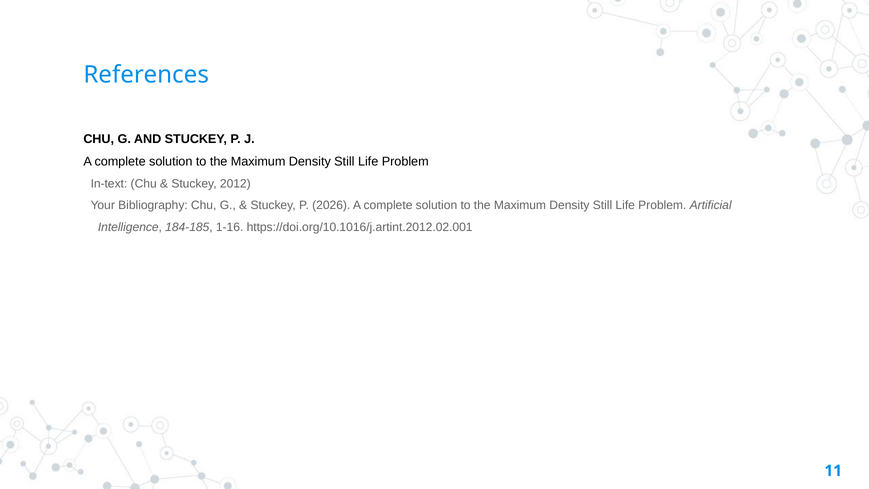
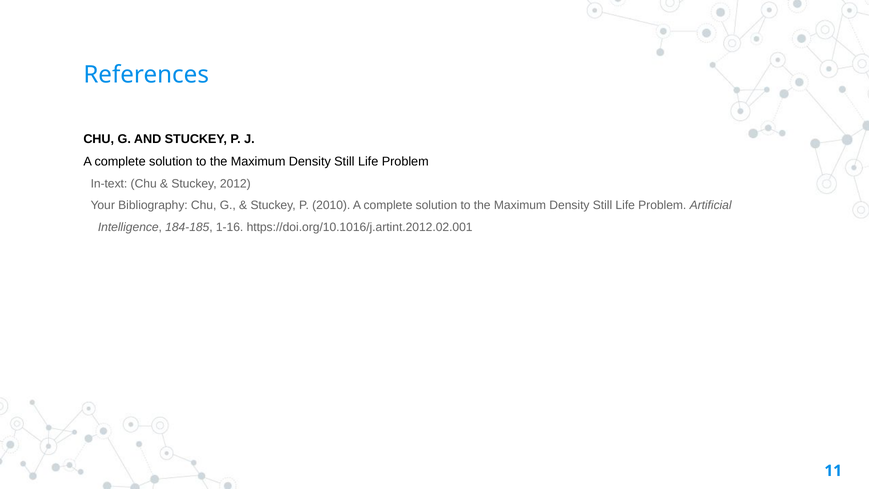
2026: 2026 -> 2010 (331, 205)
